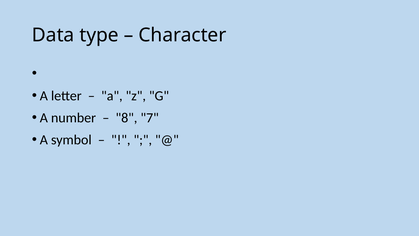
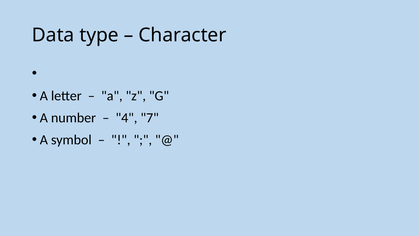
8: 8 -> 4 (126, 118)
